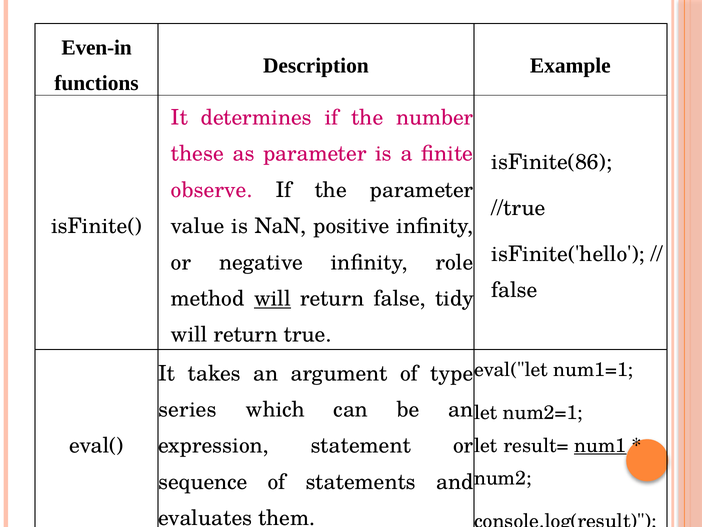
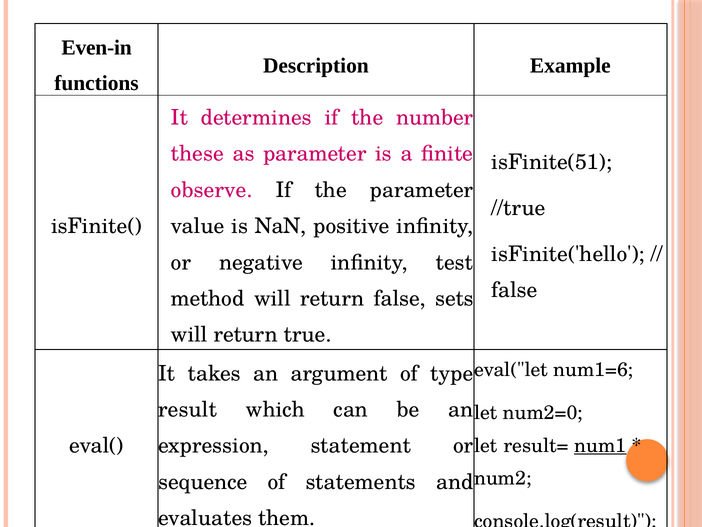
isFinite(86: isFinite(86 -> isFinite(51 (552, 162)
role: role -> test (454, 262)
will underline: present -> none (272, 298)
tidy: tidy -> sets (454, 298)
num1=1: num1=1 -> num1=6 (593, 369)
series: series -> result (188, 409)
num2=1: num2=1 -> num2=0 (543, 412)
